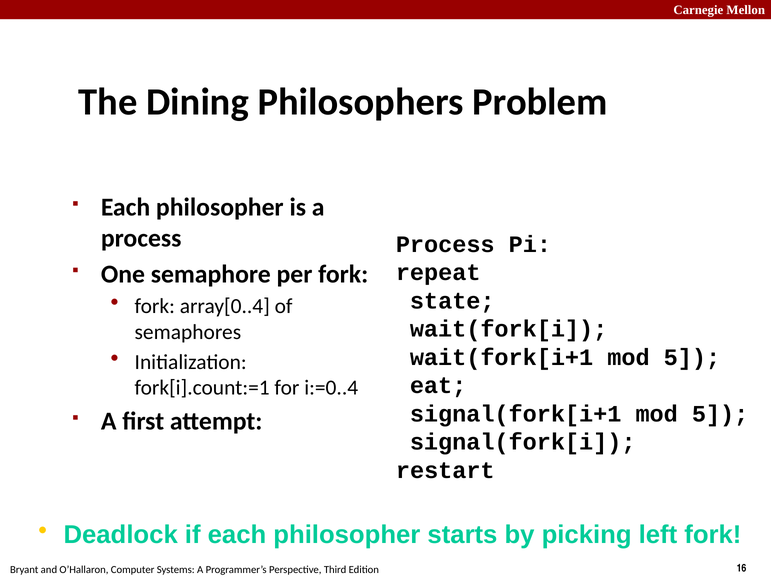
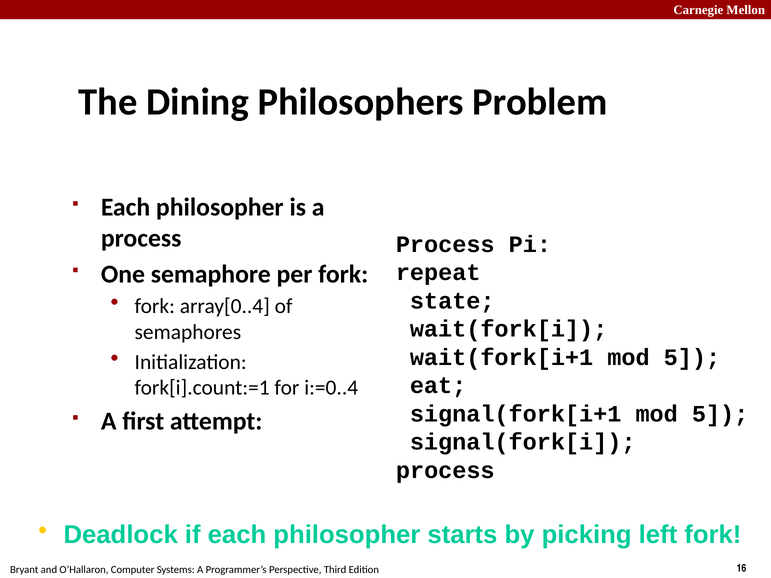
restart: restart -> process (445, 471)
